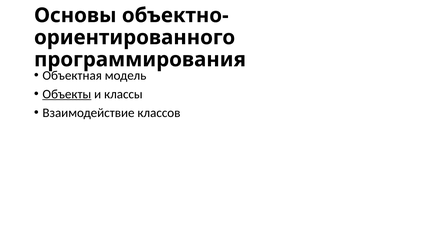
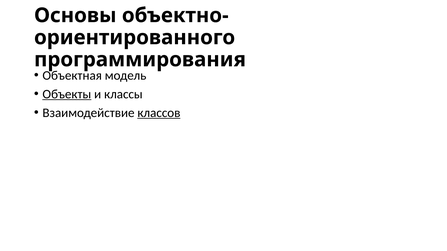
классов underline: none -> present (159, 113)
